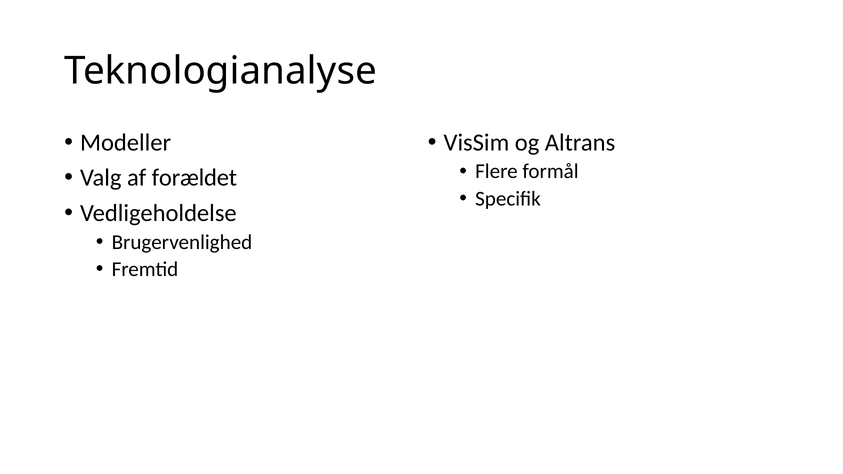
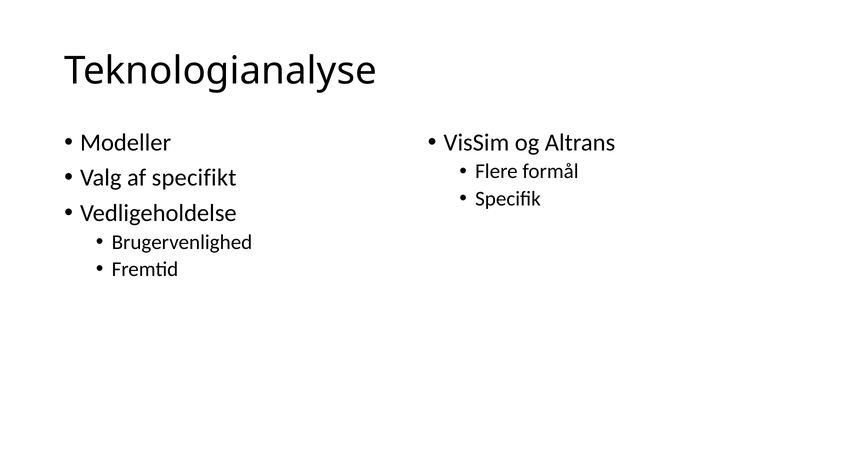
forældet: forældet -> specifikt (194, 178)
